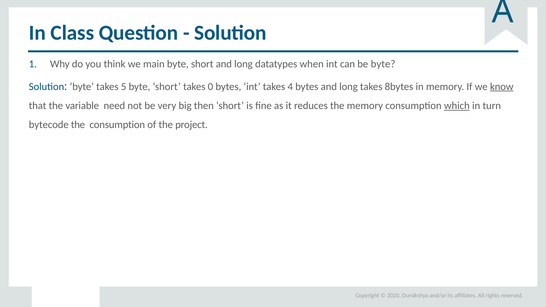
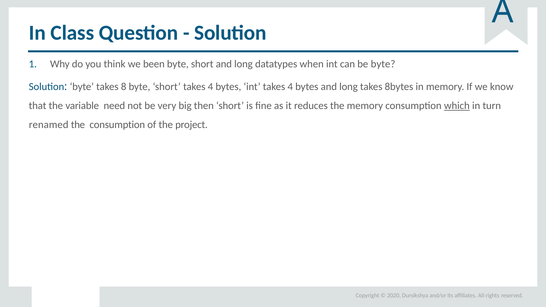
main: main -> been (154, 64)
5: 5 -> 8 (124, 87)
short takes 0: 0 -> 4 (210, 87)
know underline: present -> none (502, 87)
bytecode: bytecode -> renamed (49, 125)
